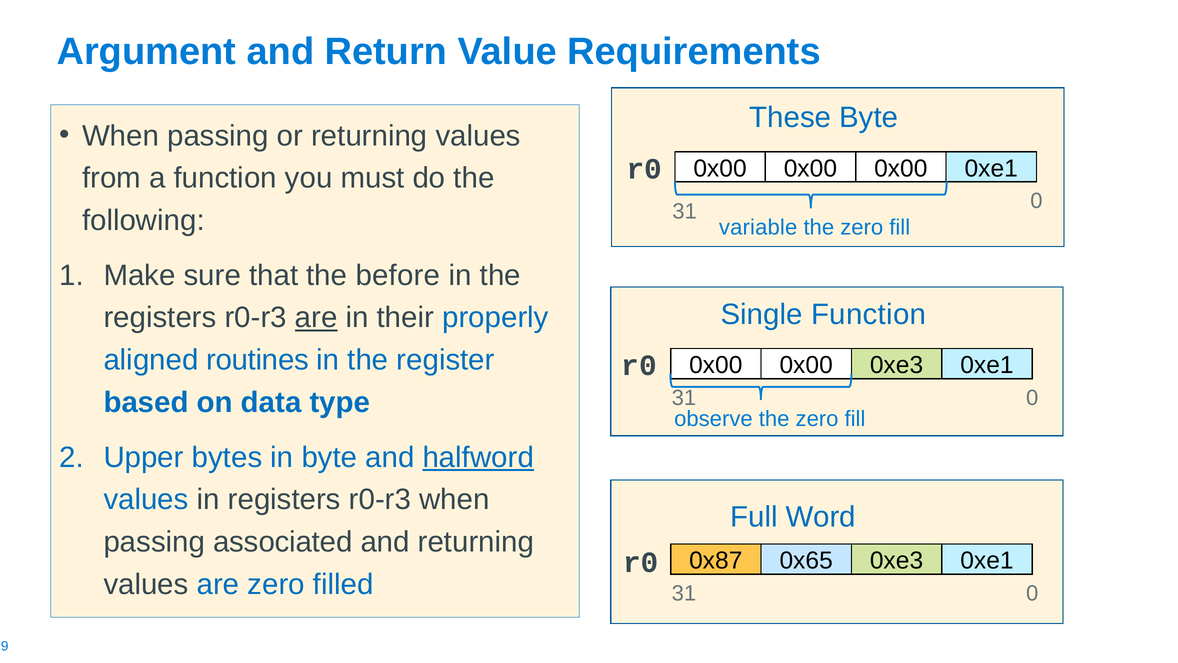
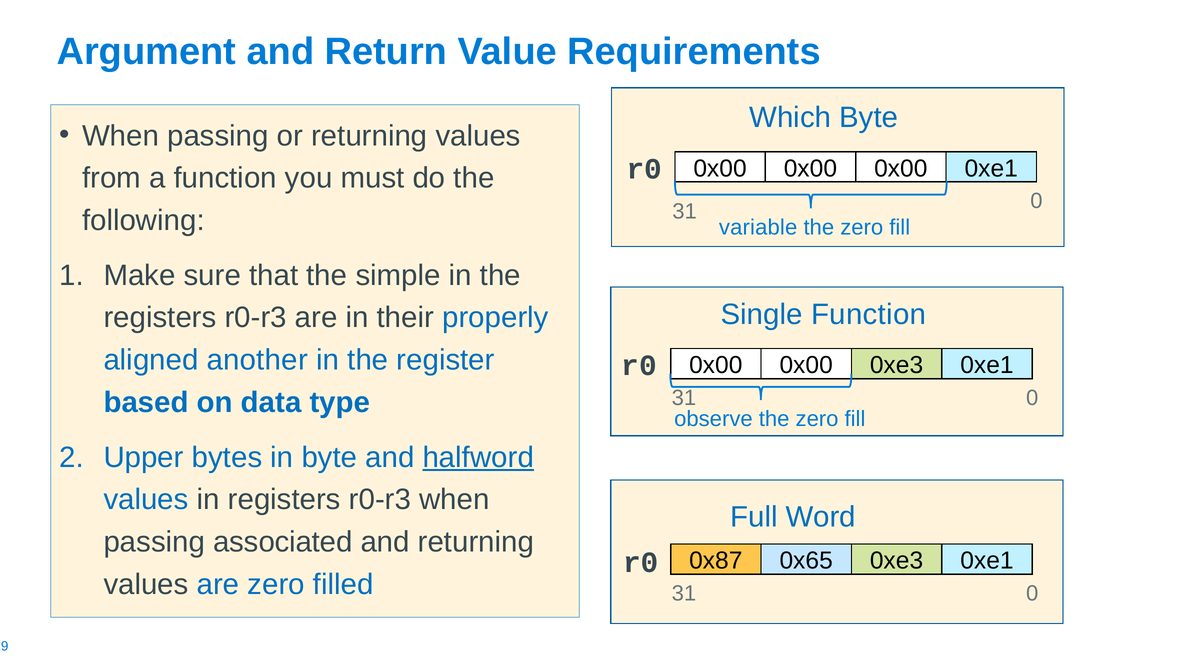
These: These -> Which (790, 118)
before: before -> simple (398, 275)
are underline: present -> none (316, 318)
routines: routines -> another (257, 360)
